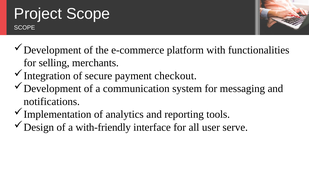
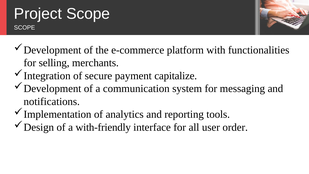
checkout: checkout -> capitalize (176, 76)
serve: serve -> order (235, 127)
